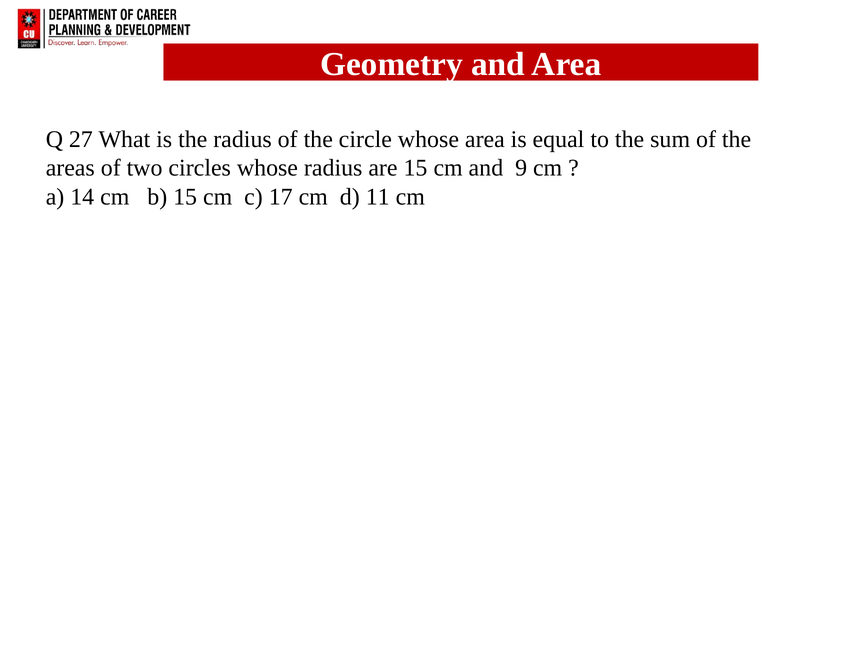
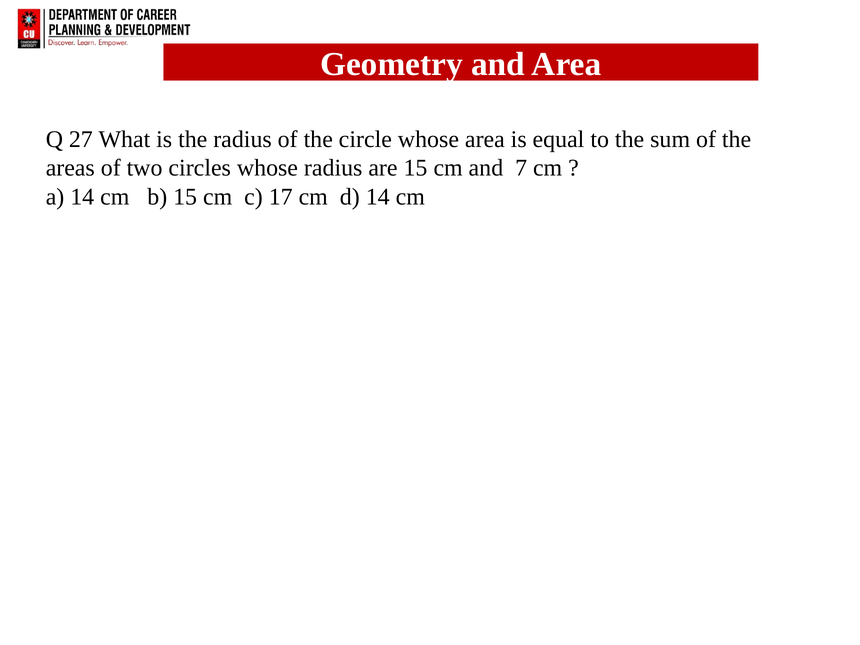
9: 9 -> 7 (521, 168)
d 11: 11 -> 14 (378, 197)
